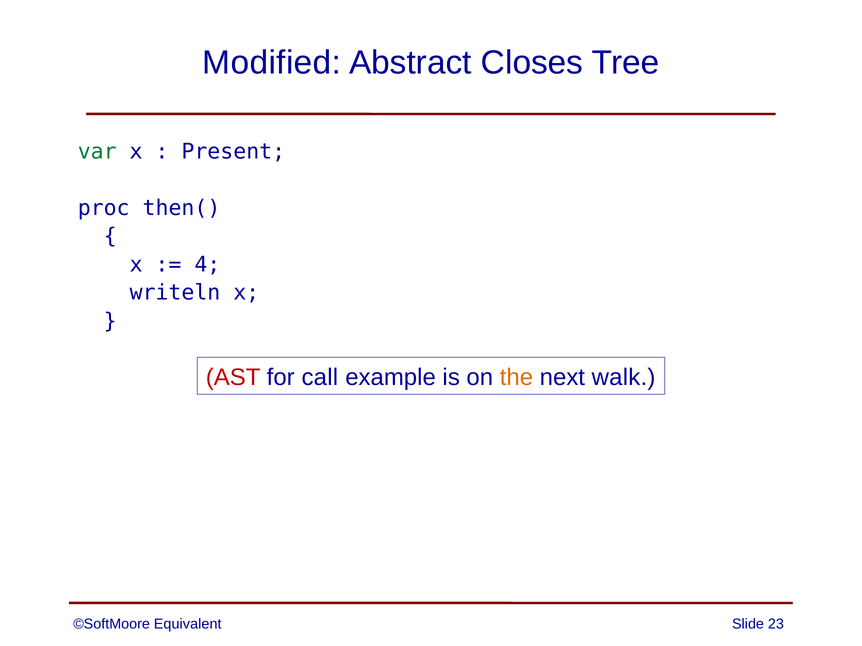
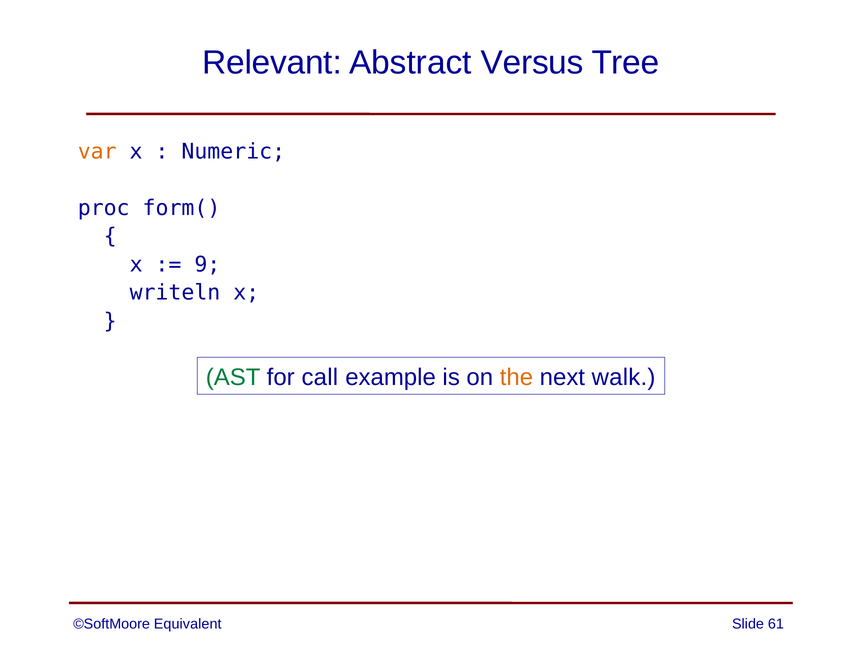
Modified: Modified -> Relevant (272, 63)
Closes: Closes -> Versus (532, 63)
var colour: green -> orange (97, 152)
Present: Present -> Numeric (233, 152)
then(: then( -> form( (181, 208)
4: 4 -> 9 (207, 265)
AST colour: red -> green (233, 378)
23: 23 -> 61 (776, 625)
